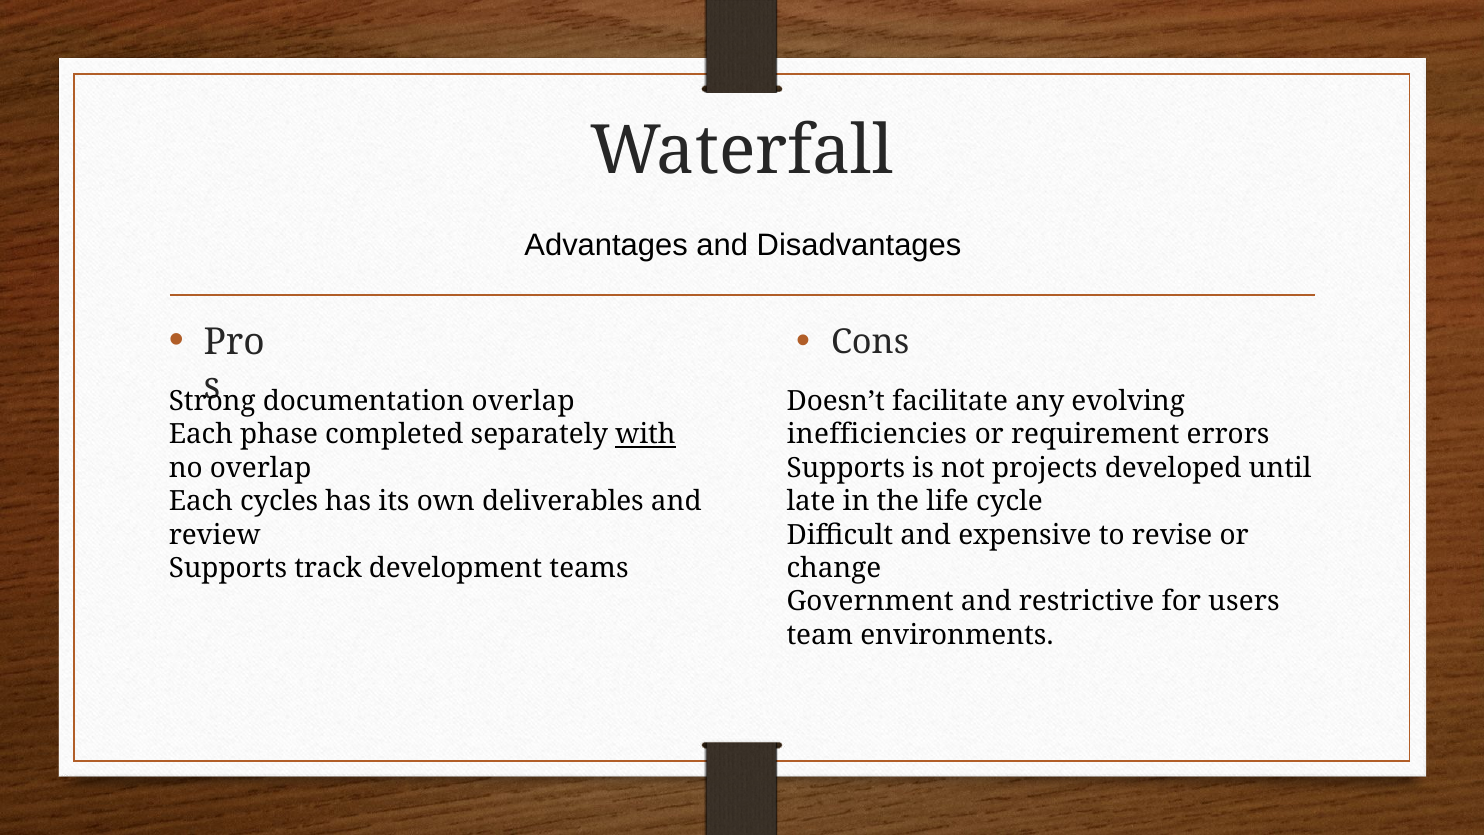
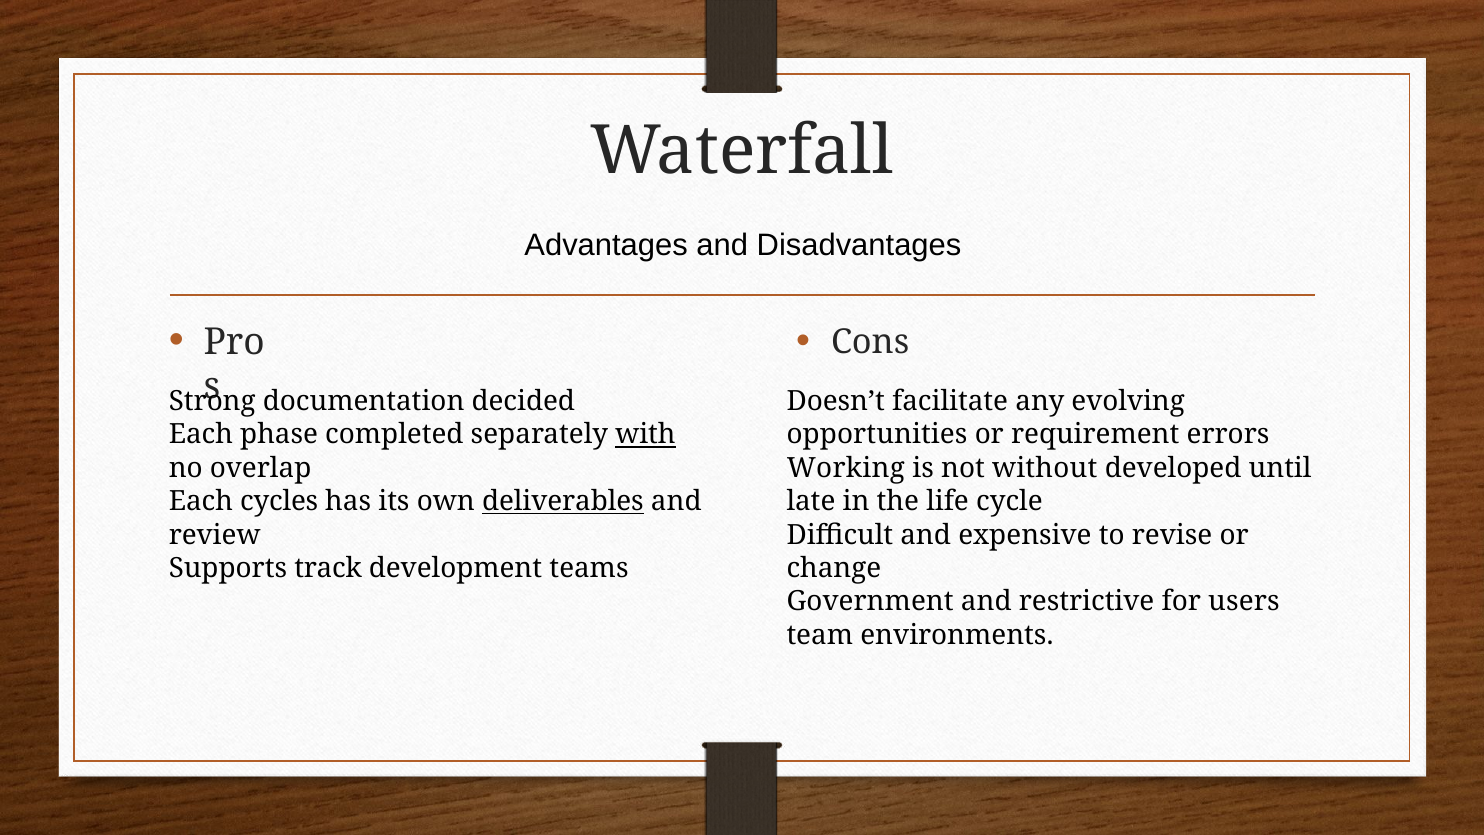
documentation overlap: overlap -> decided (523, 401)
inefficiencies: inefficiencies -> opportunities (877, 435)
Supports: Supports -> Working (846, 468)
projects: projects -> without (1045, 468)
deliverables underline: none -> present (563, 501)
